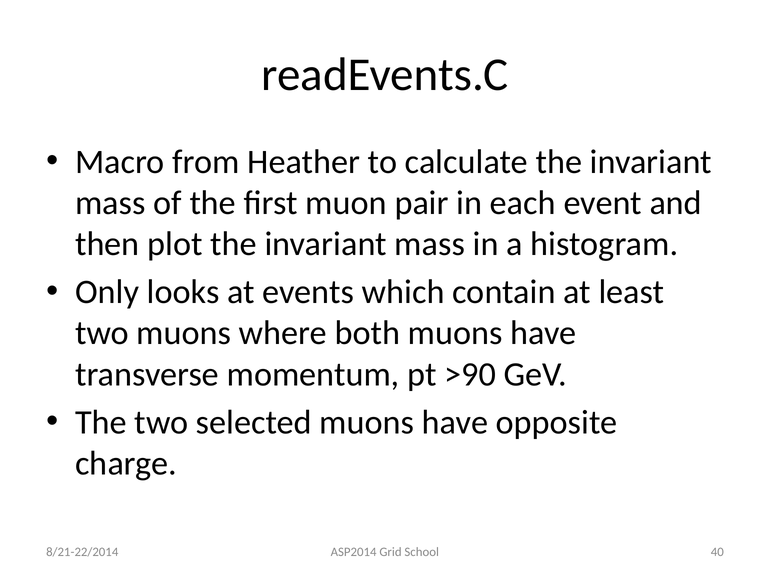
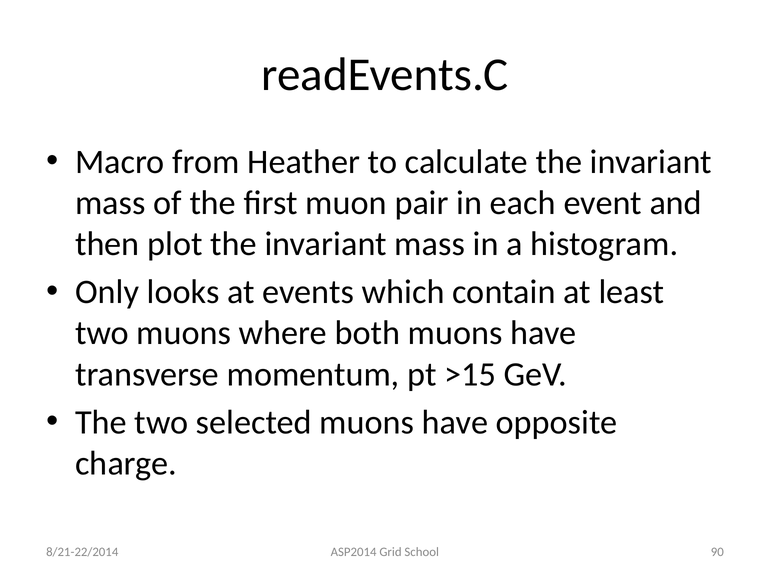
>90: >90 -> >15 (470, 374)
40: 40 -> 90 (717, 551)
